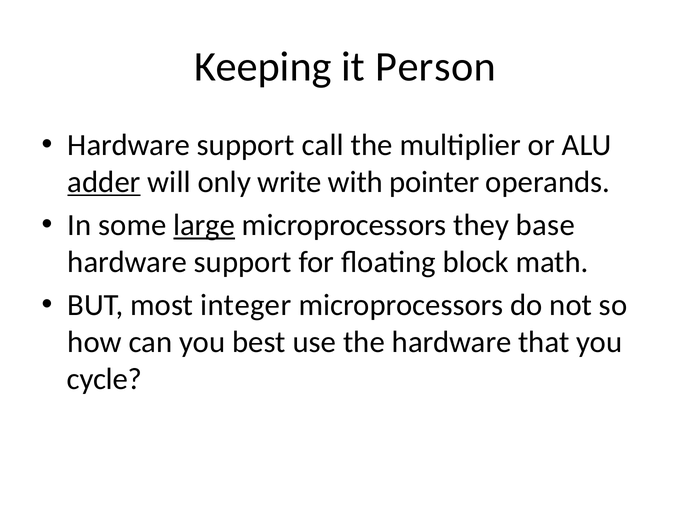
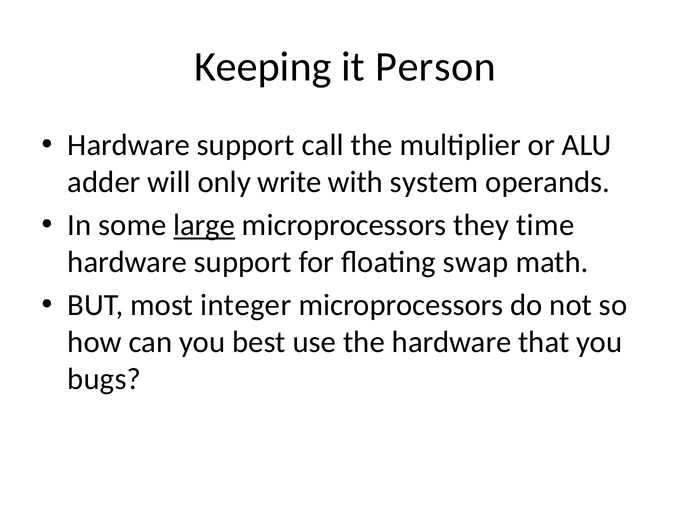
adder underline: present -> none (104, 182)
pointer: pointer -> system (434, 182)
base: base -> time (545, 225)
block: block -> swap (476, 262)
cycle: cycle -> bugs (104, 379)
